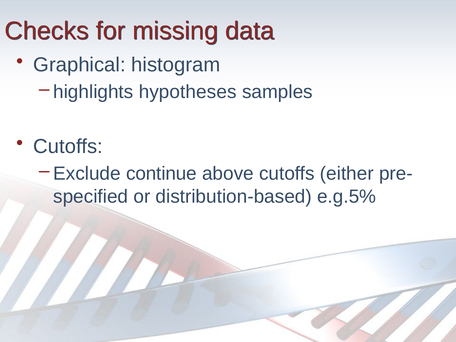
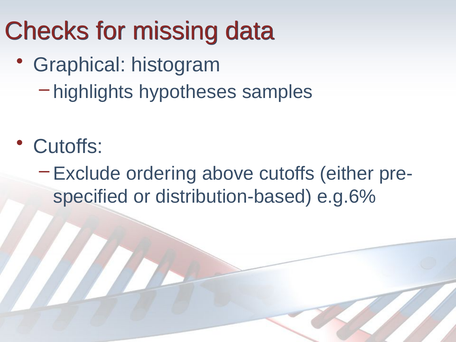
continue: continue -> ordering (161, 174)
e.g.5%: e.g.5% -> e.g.6% (347, 196)
